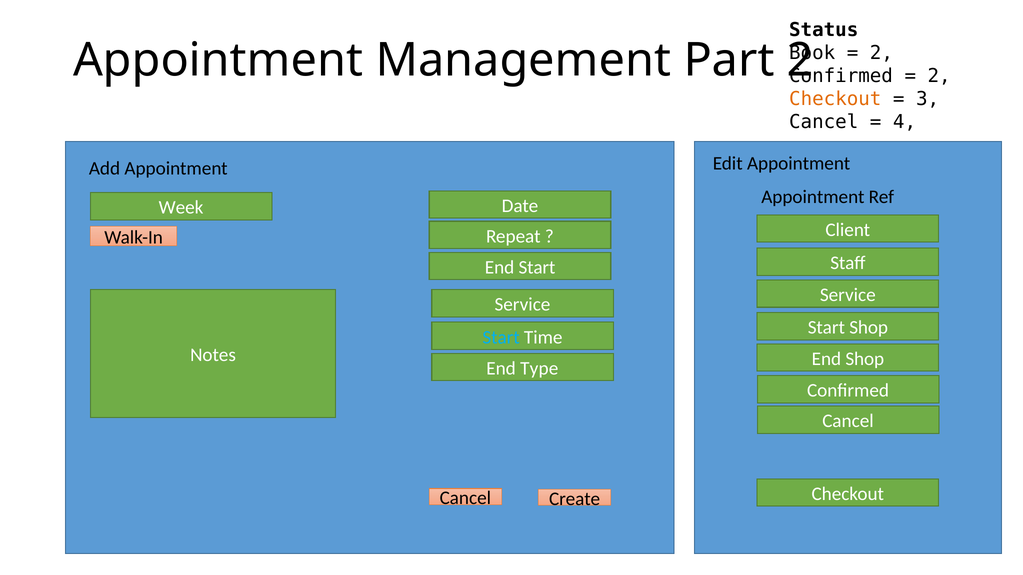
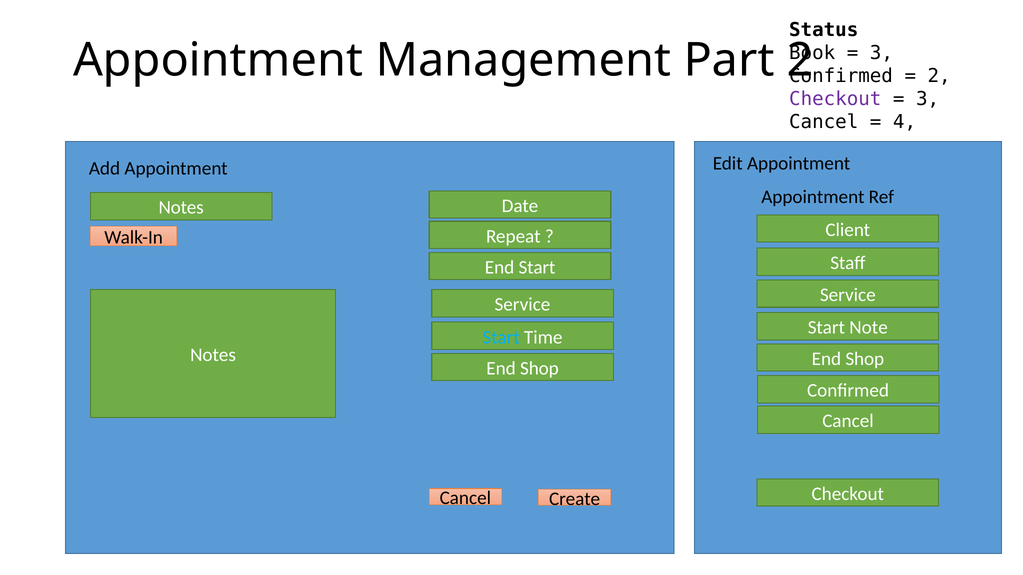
2: 2 -> 3 (881, 53)
Checkout colour: orange -> purple (835, 99)
Week: Week -> Notes (181, 208)
Start Shop: Shop -> Note (869, 328)
Type: Type -> Shop (539, 369)
